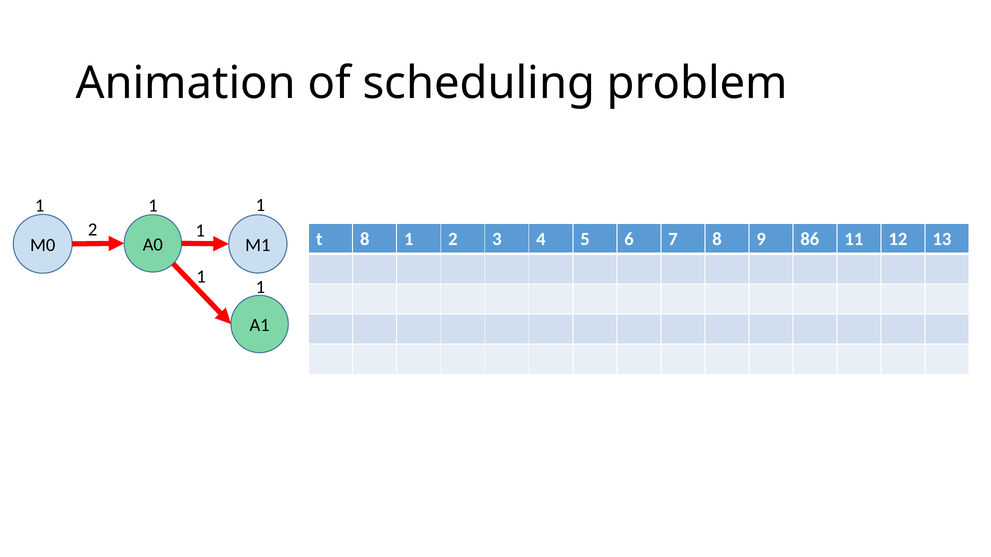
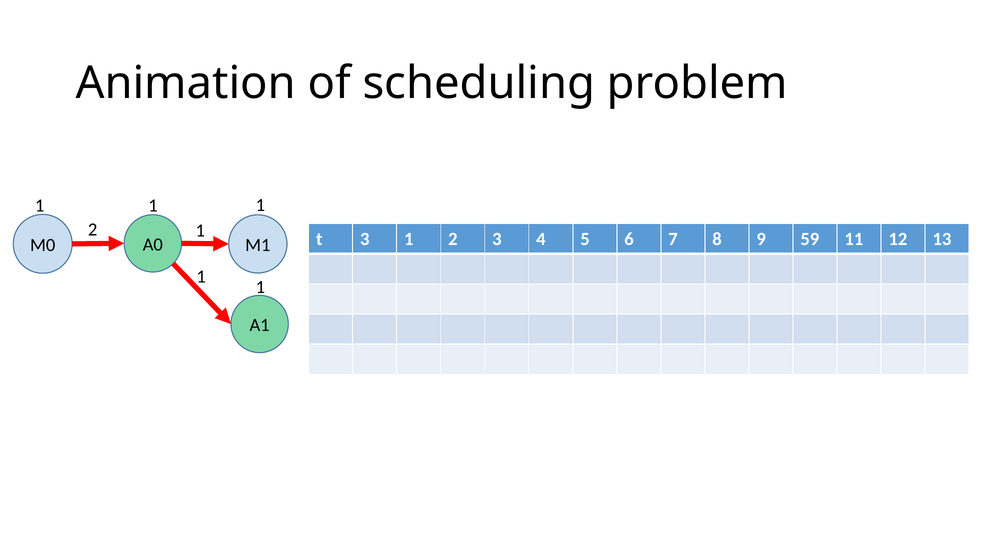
t 8: 8 -> 3 (365, 239)
86: 86 -> 59 (810, 239)
